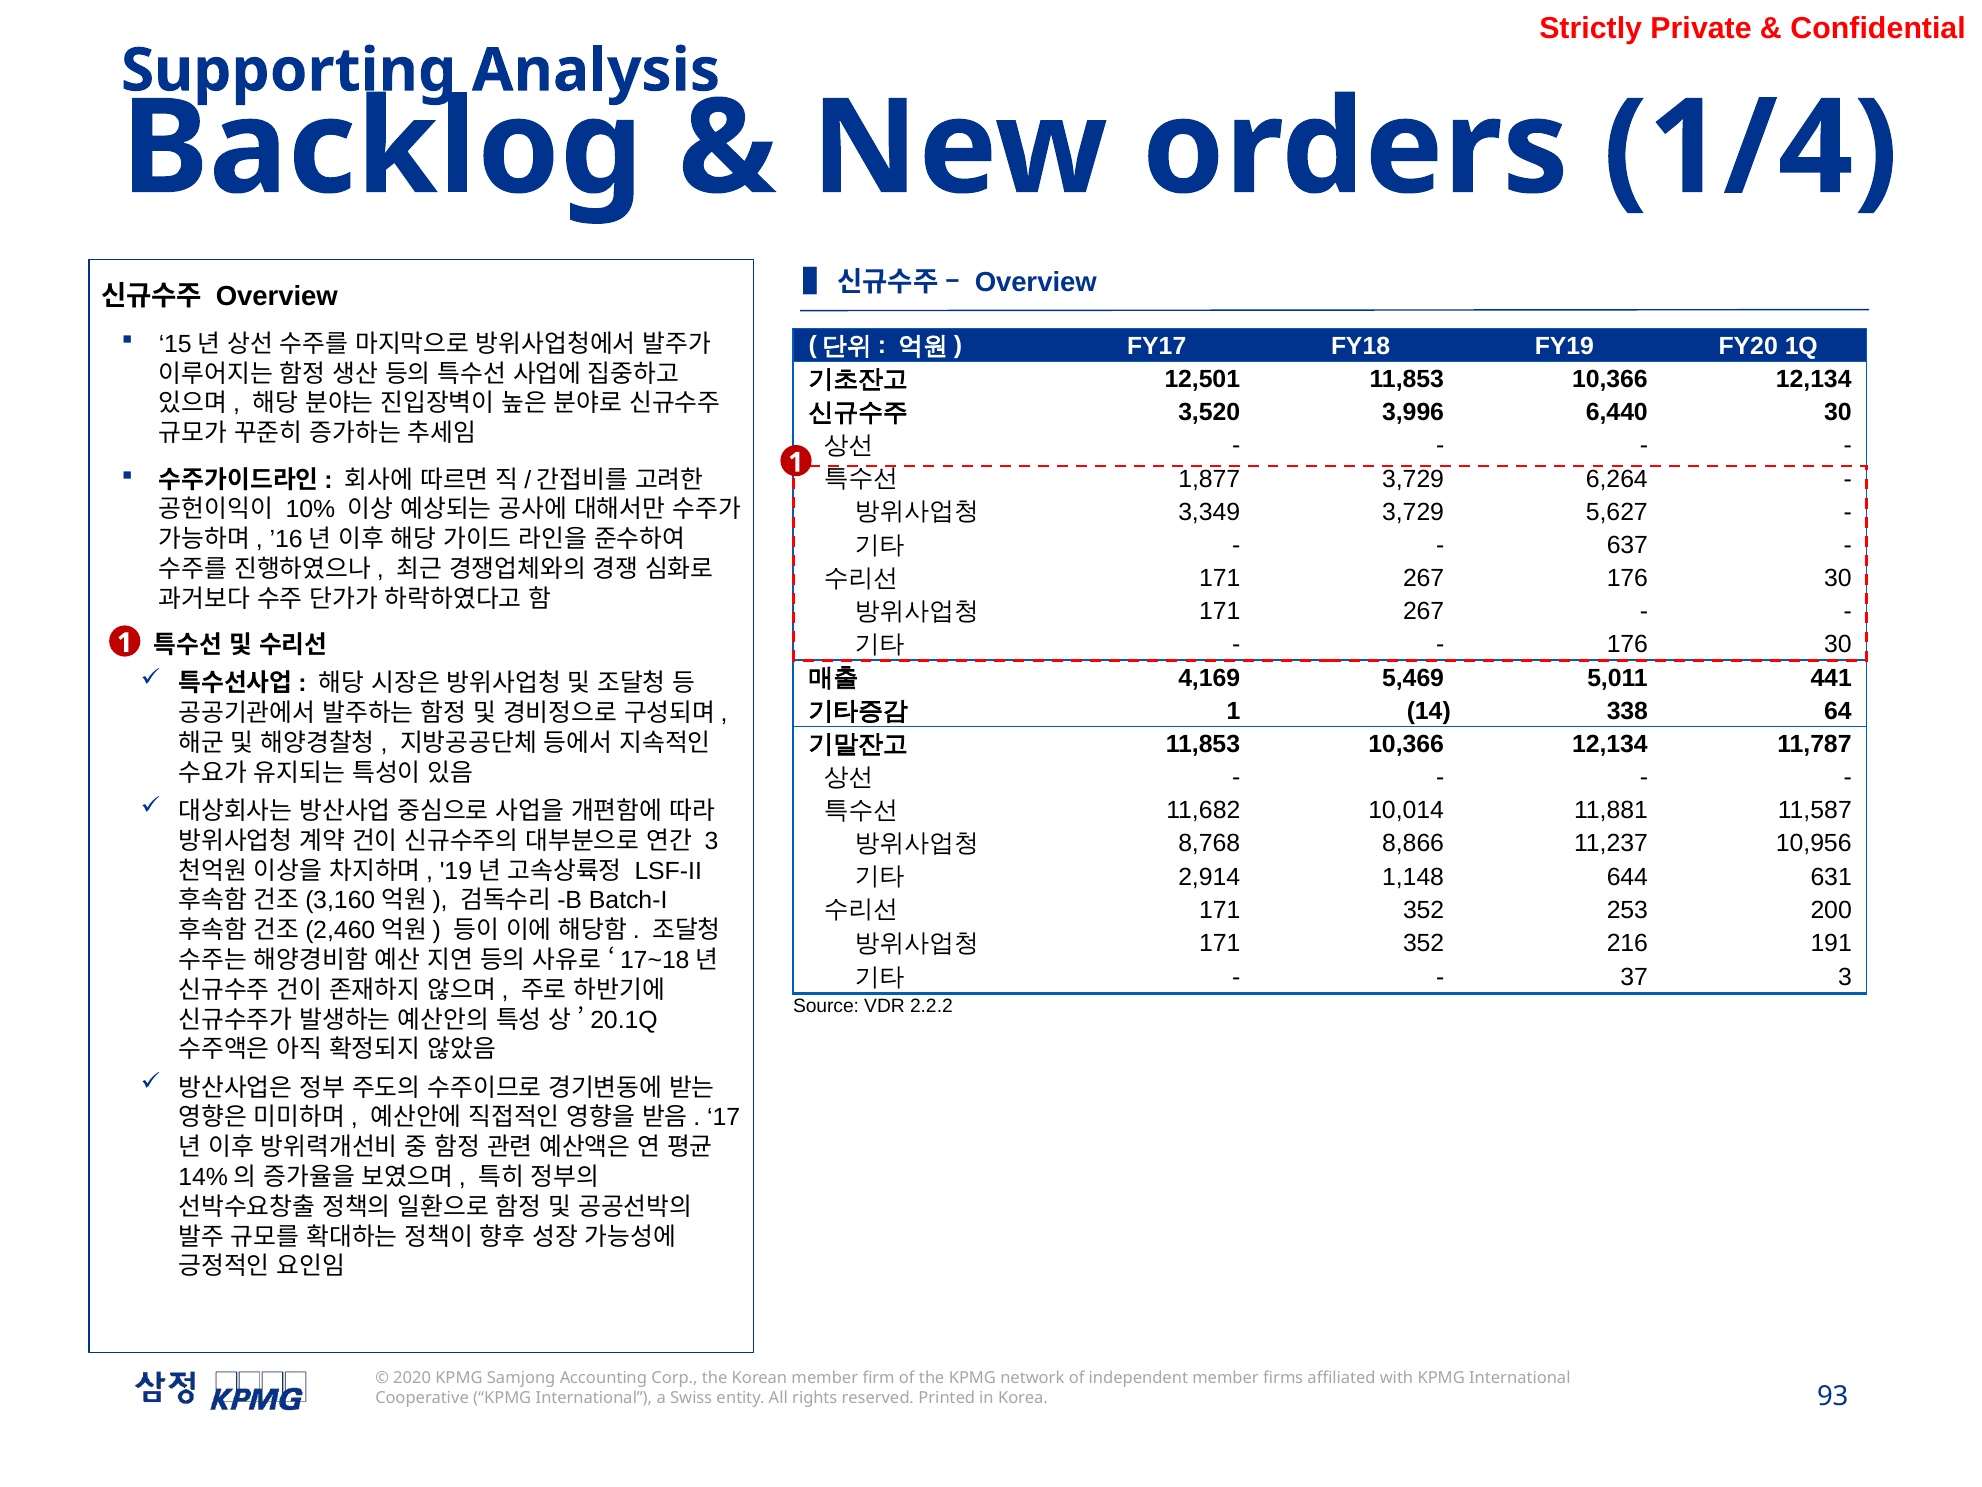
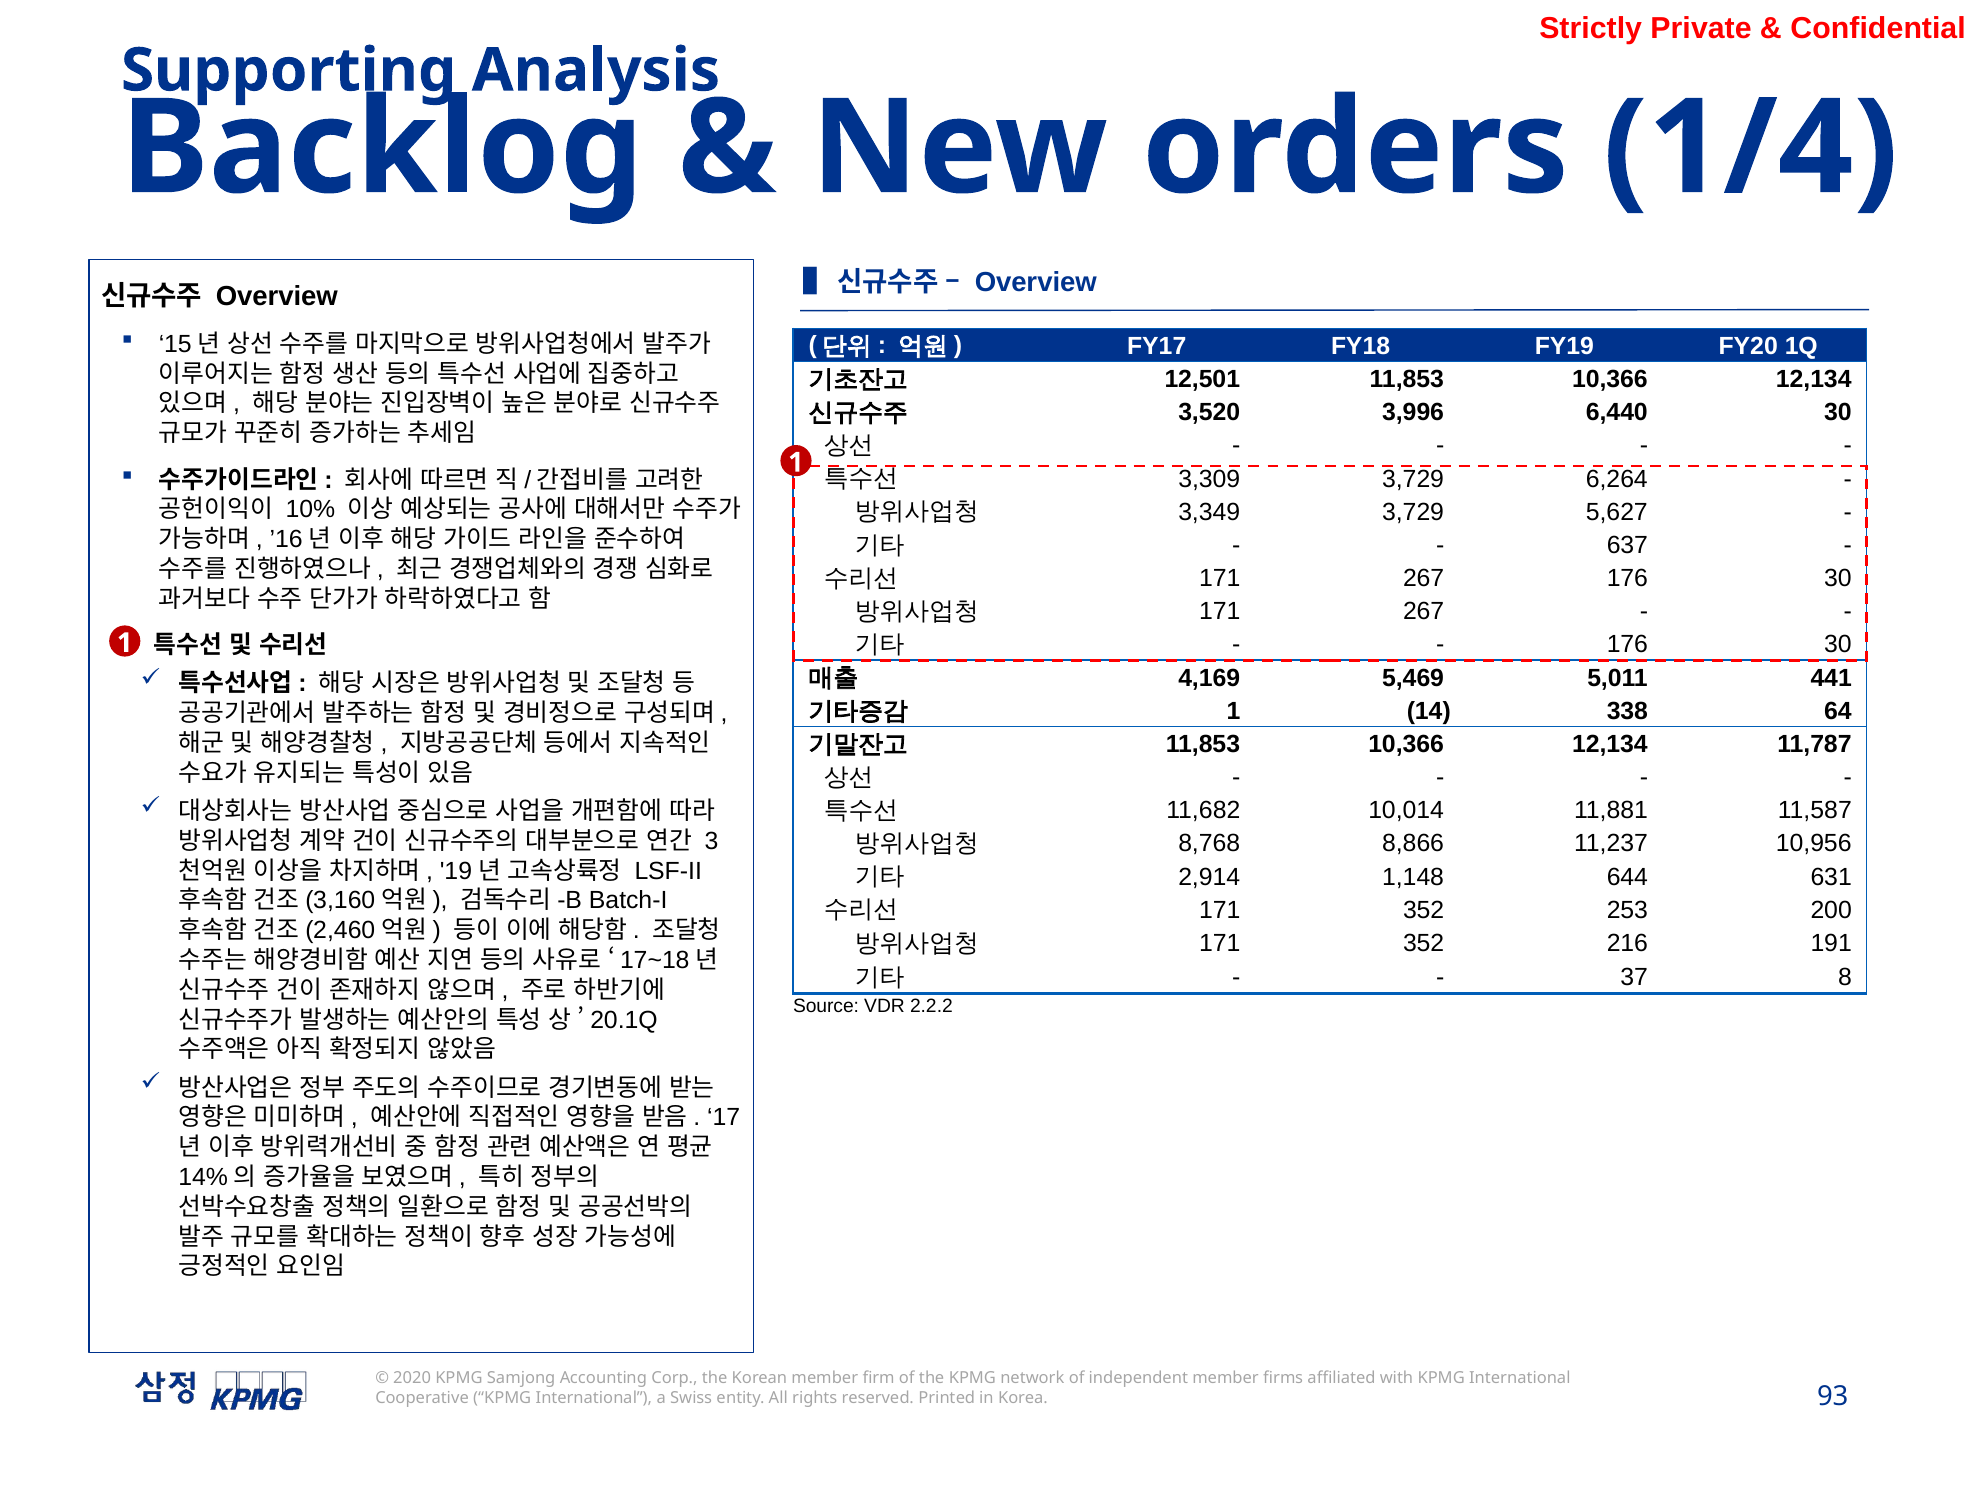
1,877: 1,877 -> 3,309 (1209, 479)
37 3: 3 -> 8 (1845, 977)
